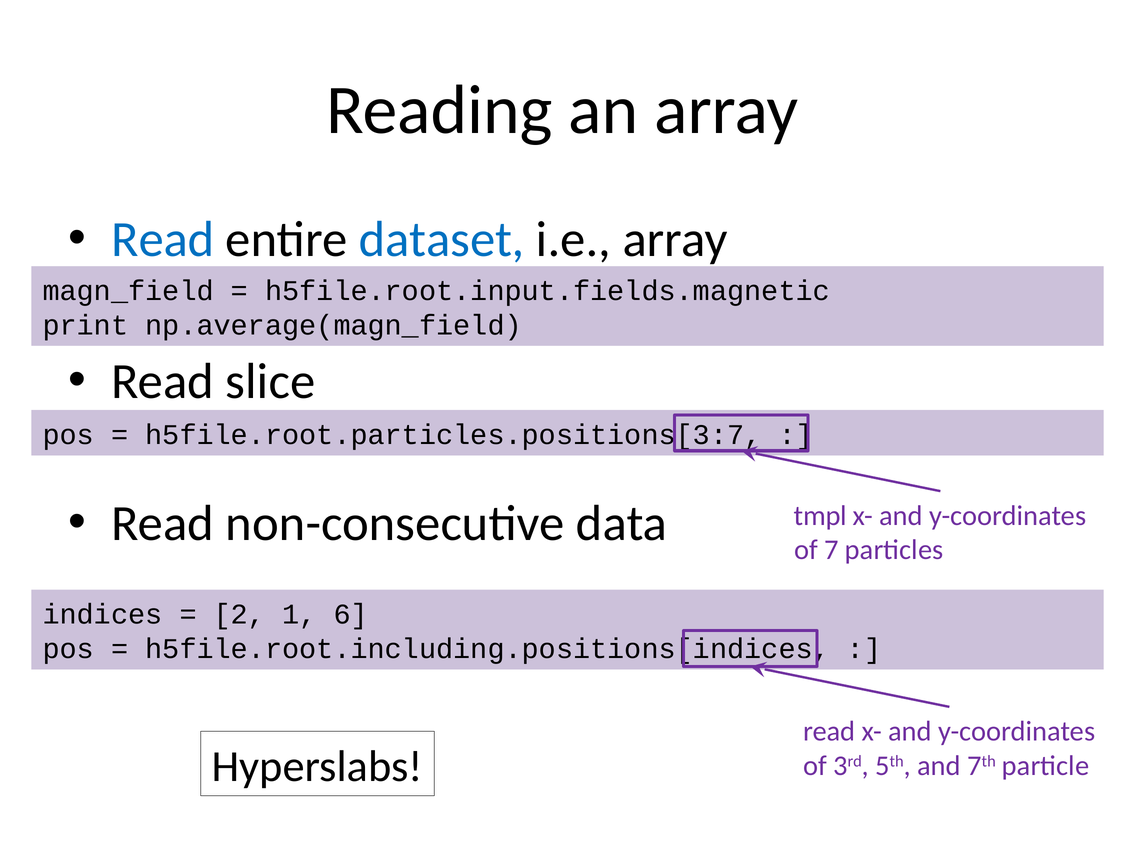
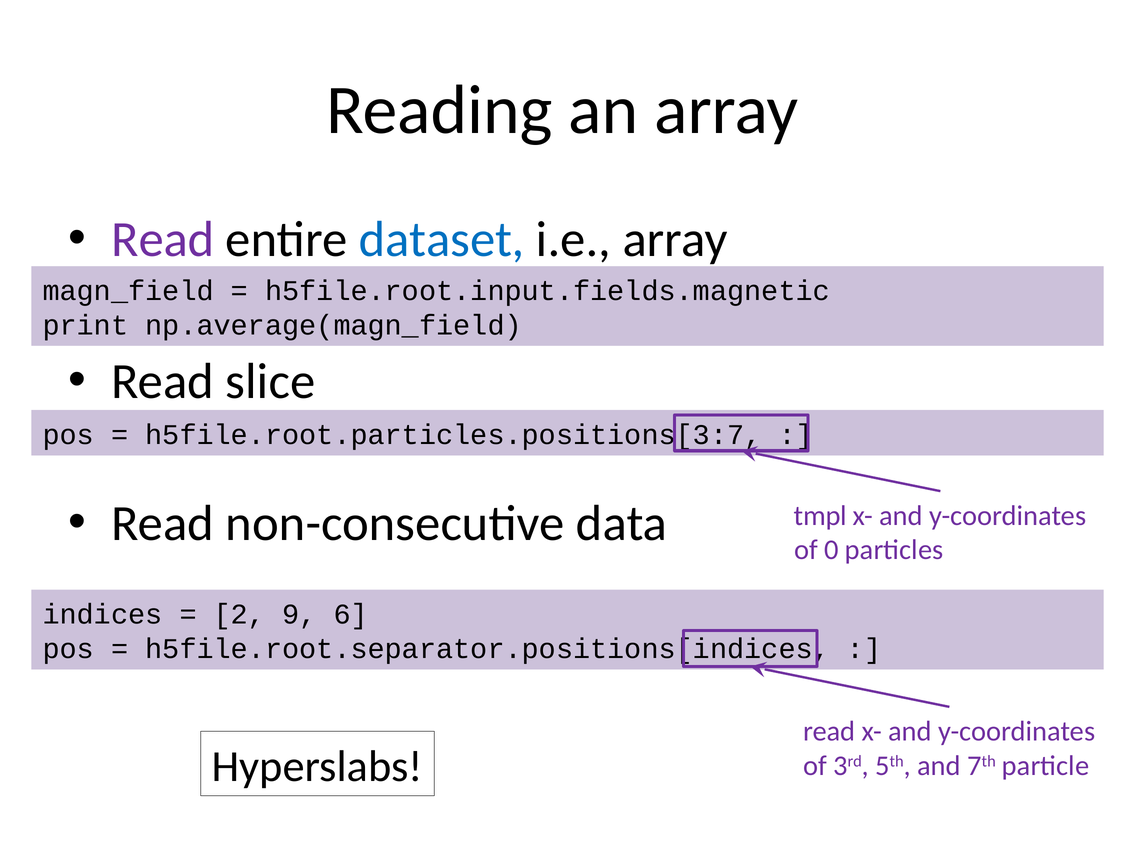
Read colour: blue -> purple (163, 239)
7: 7 -> 0 (831, 550)
1: 1 -> 9 (299, 614)
h5file.root.including.positions[indices: h5file.root.including.positions[indices -> h5file.root.separator.positions[indices (488, 649)
